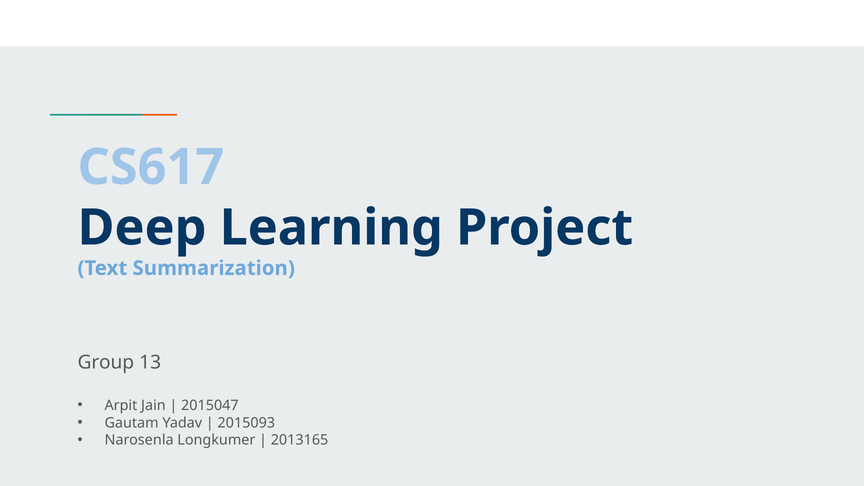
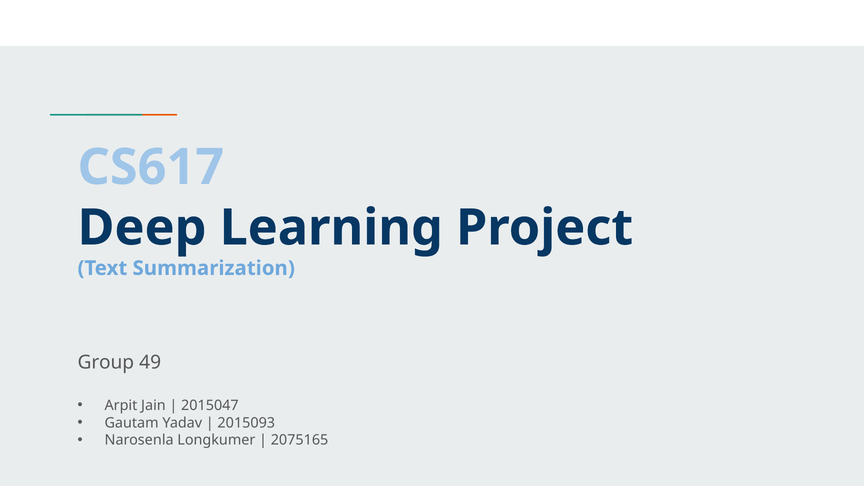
13: 13 -> 49 (150, 363)
2013165: 2013165 -> 2075165 (300, 440)
